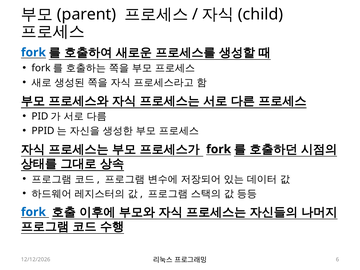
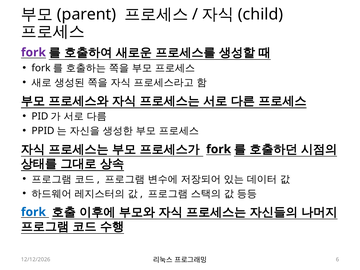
fork colour: blue -> purple (33, 52)
